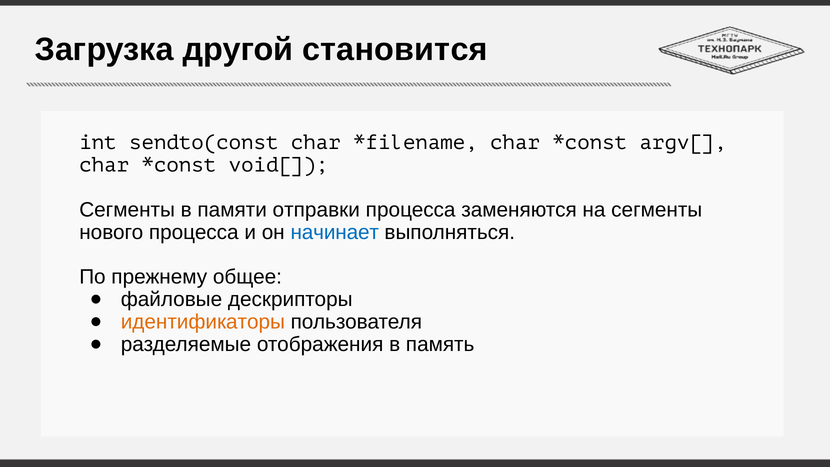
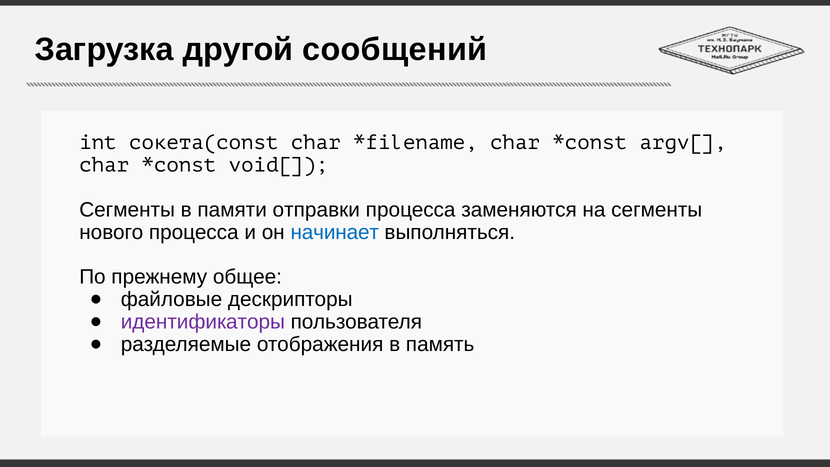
становится: становится -> сообщений (395, 49)
sendto(const: sendto(const -> сокета(const (204, 142)
идентификаторы colour: orange -> purple (203, 322)
